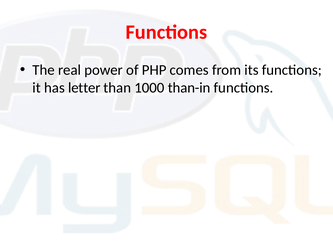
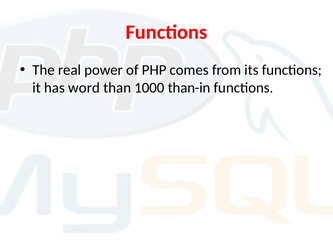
letter: letter -> word (84, 88)
